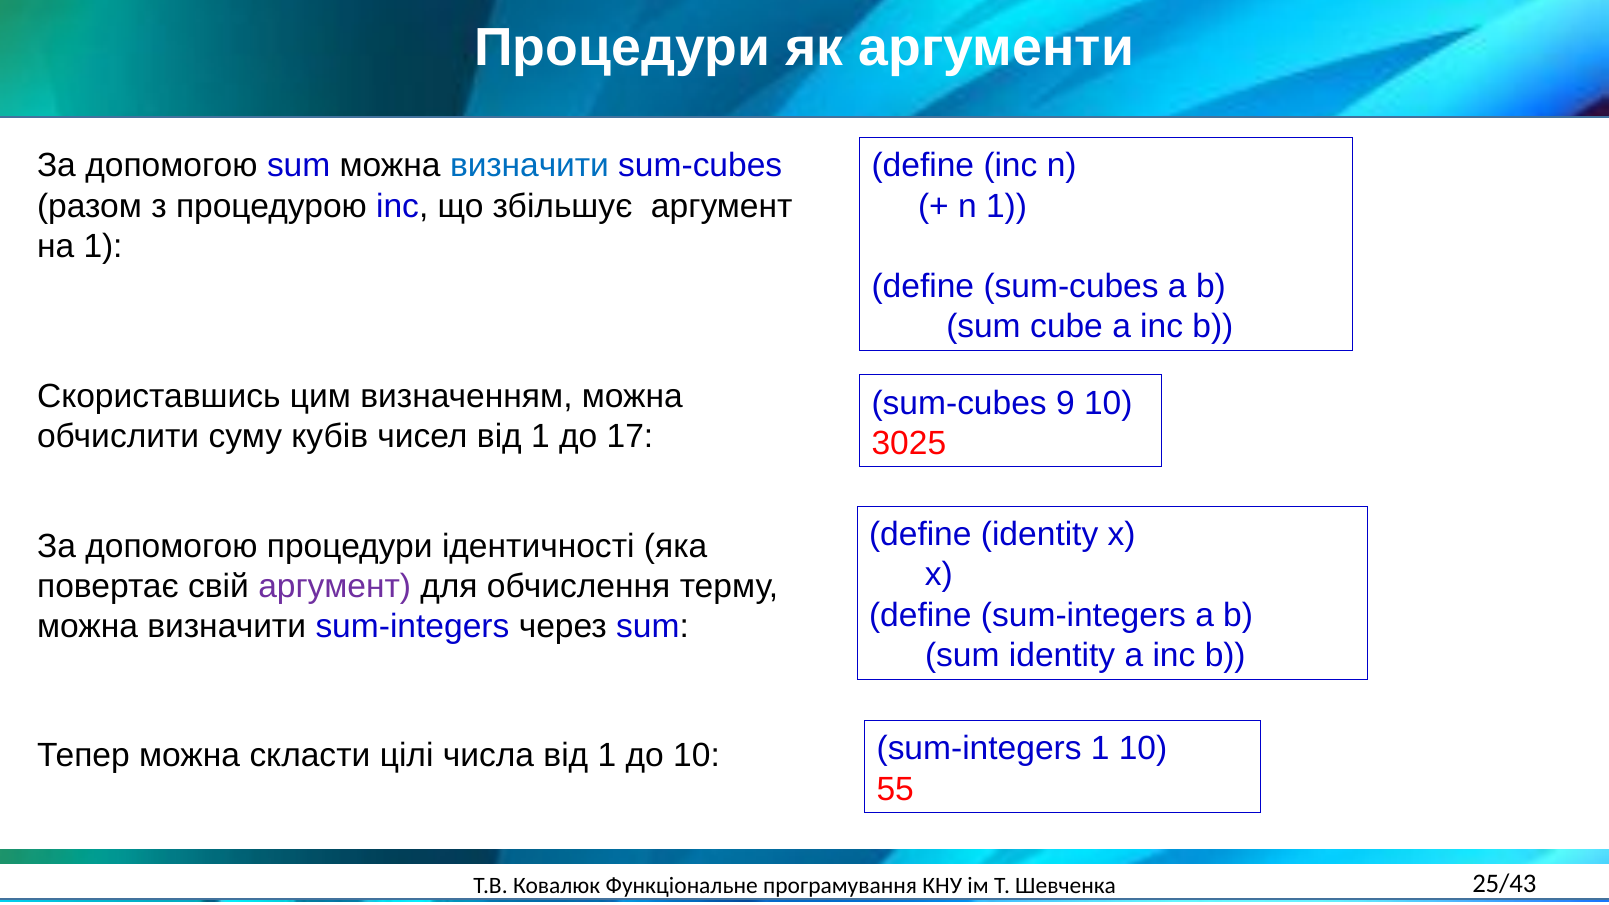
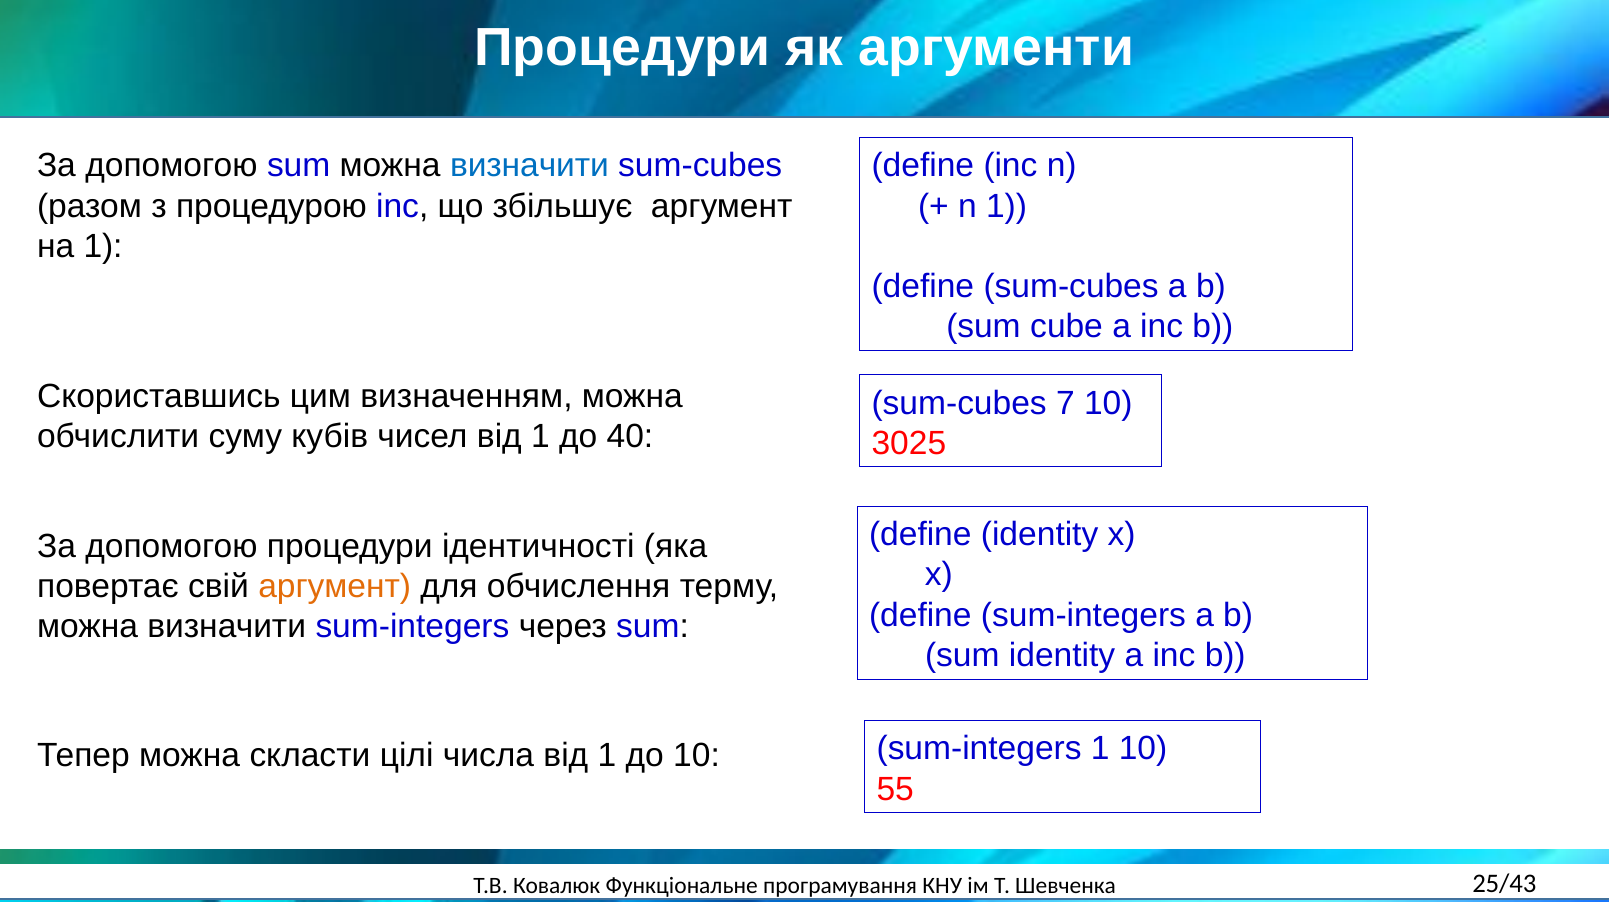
9: 9 -> 7 (1065, 403)
17: 17 -> 40 (630, 436)
аргумент colour: purple -> orange (335, 587)
